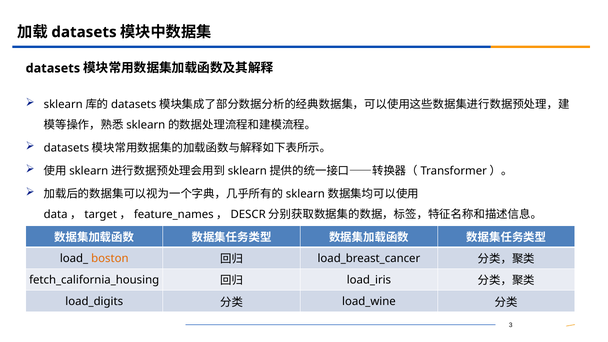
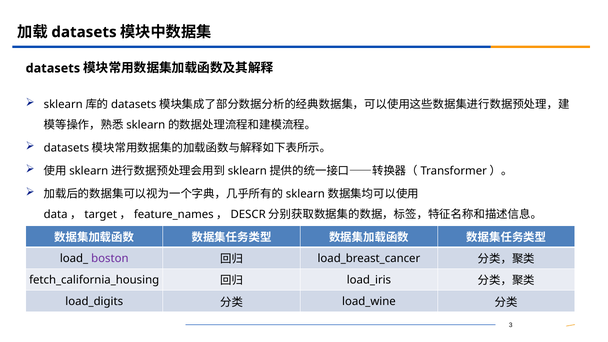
boston colour: orange -> purple (110, 259)
